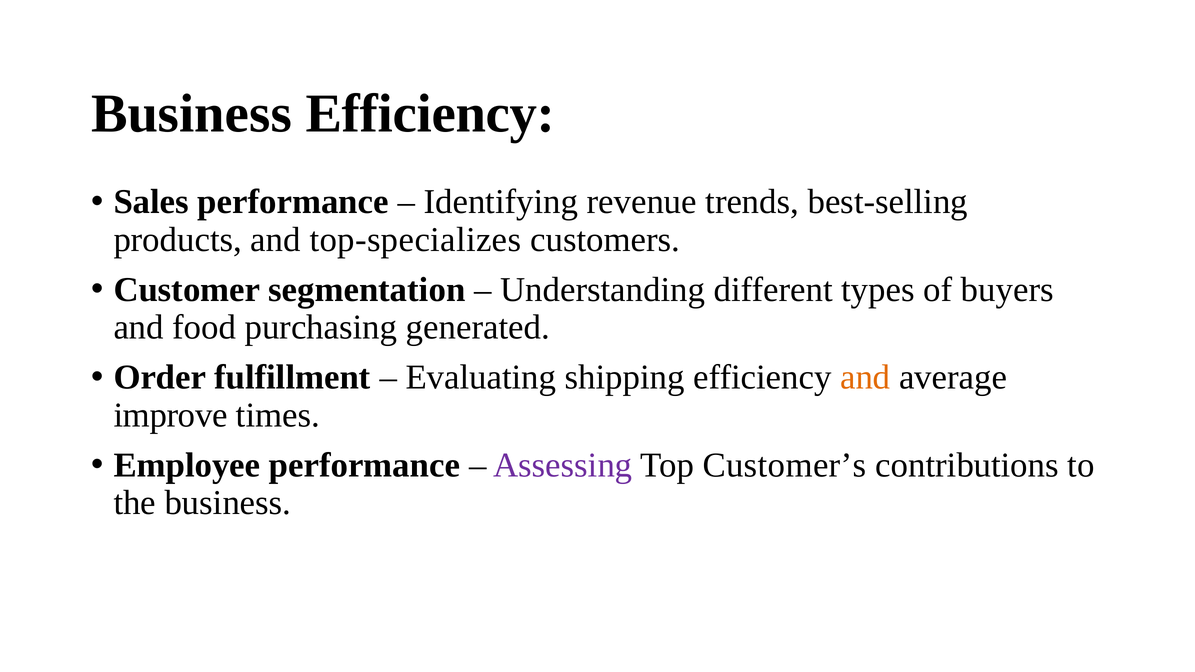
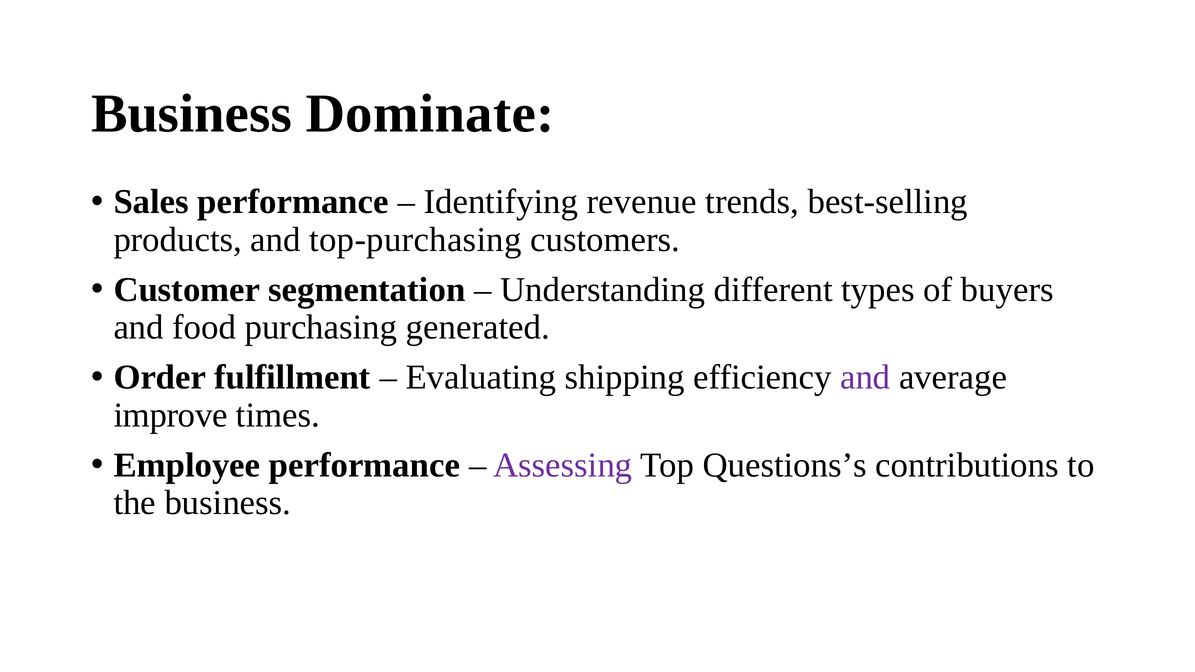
Business Efficiency: Efficiency -> Dominate (430, 114)
top-specializes: top-specializes -> top-purchasing (415, 240)
and colour: orange -> purple (865, 378)
Customer’s: Customer’s -> Questions’s (785, 465)
